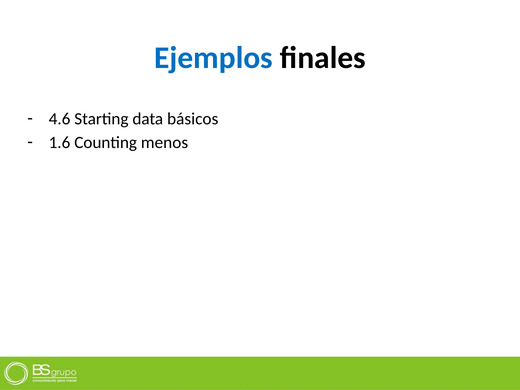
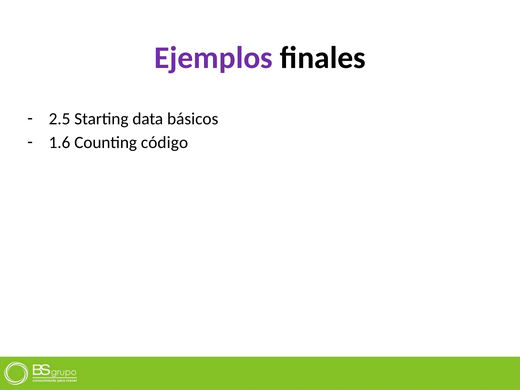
Ejemplos colour: blue -> purple (214, 58)
4.6: 4.6 -> 2.5 (60, 119)
menos: menos -> código (164, 143)
